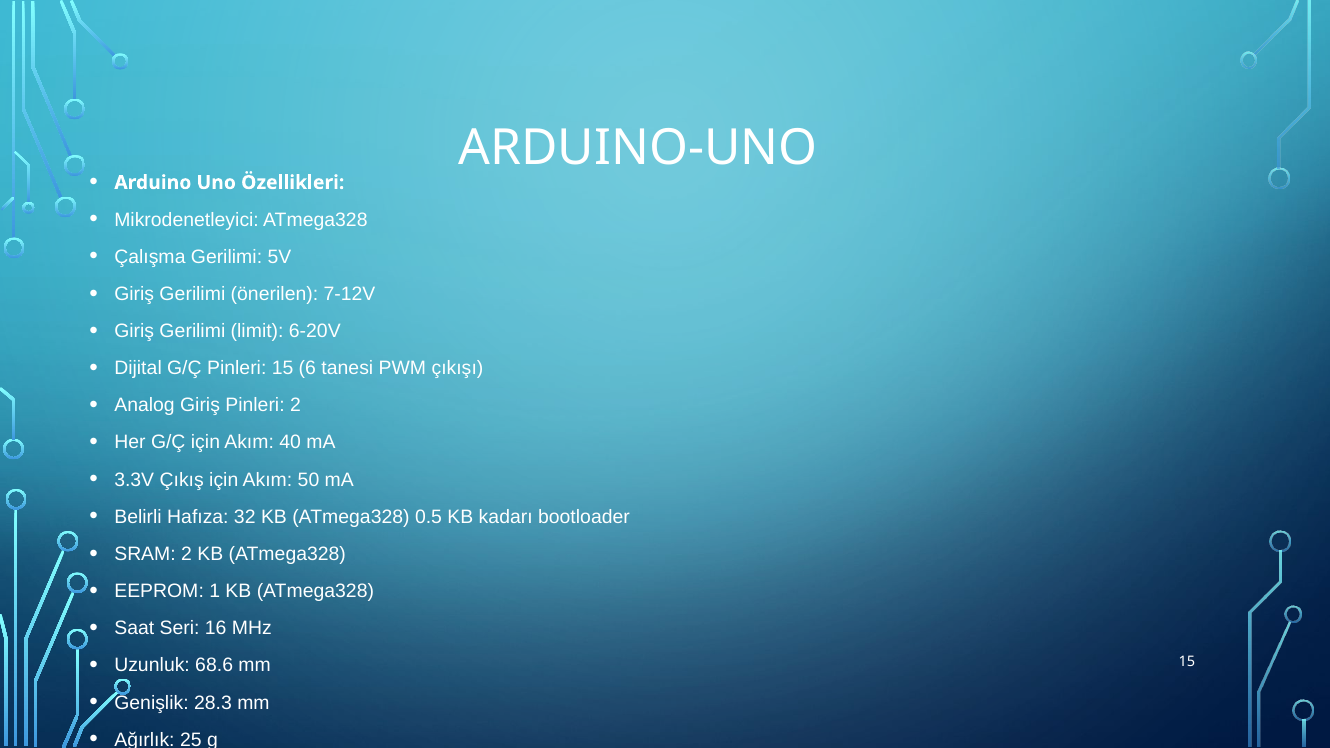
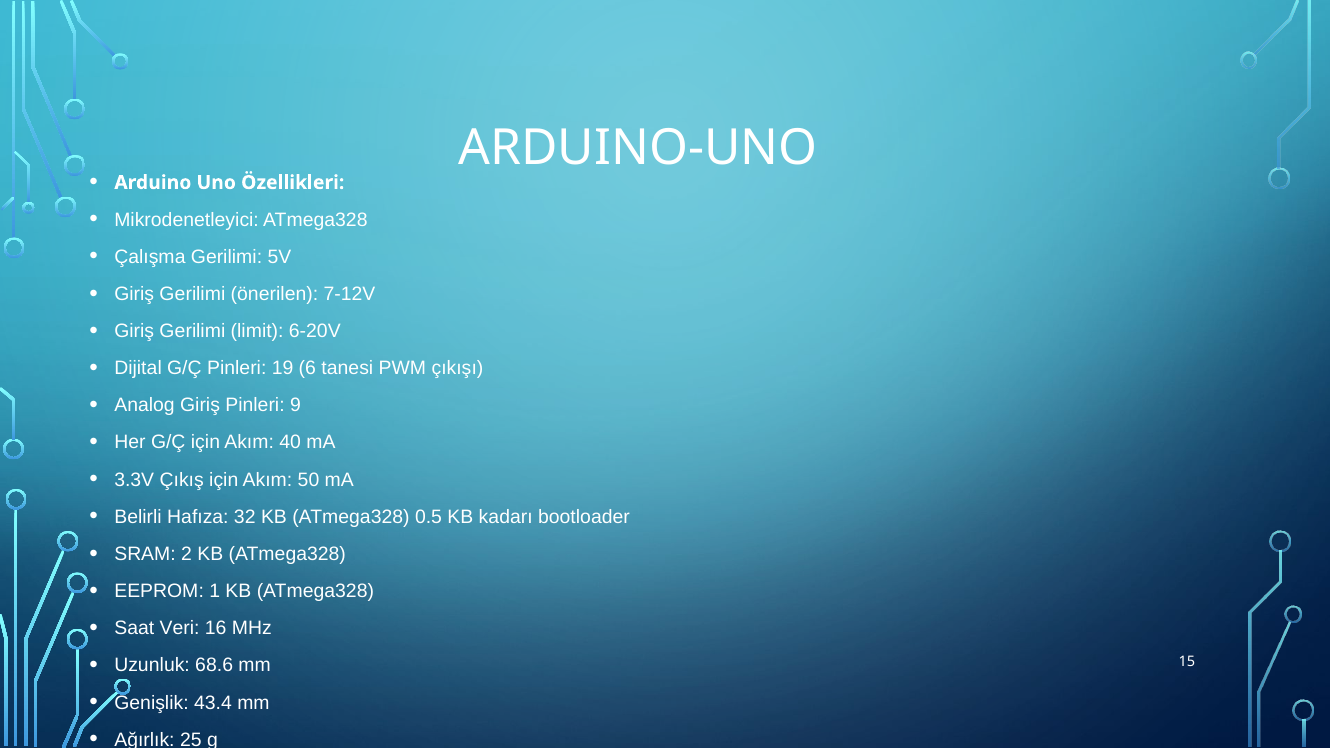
Pinleri 15: 15 -> 19 (283, 368)
Pinleri 2: 2 -> 9 (295, 406)
Seri: Seri -> Veri (180, 628)
28.3: 28.3 -> 43.4 (213, 703)
